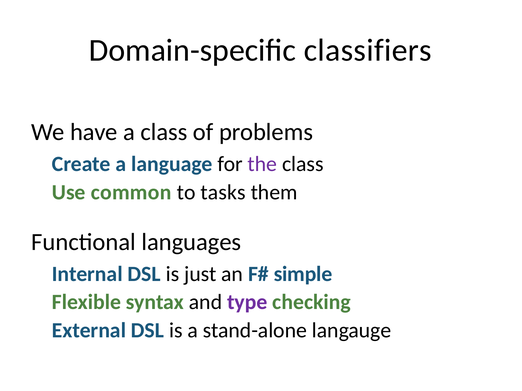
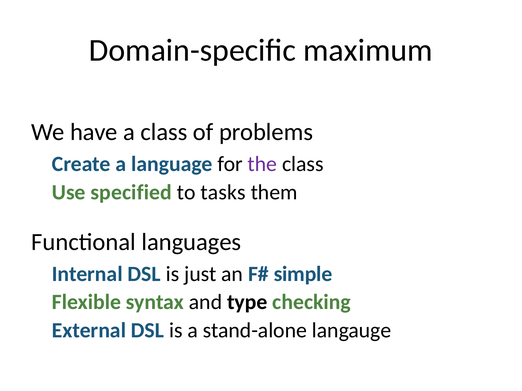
classifiers: classifiers -> maximum (368, 51)
common: common -> specified (131, 192)
type colour: purple -> black (247, 302)
